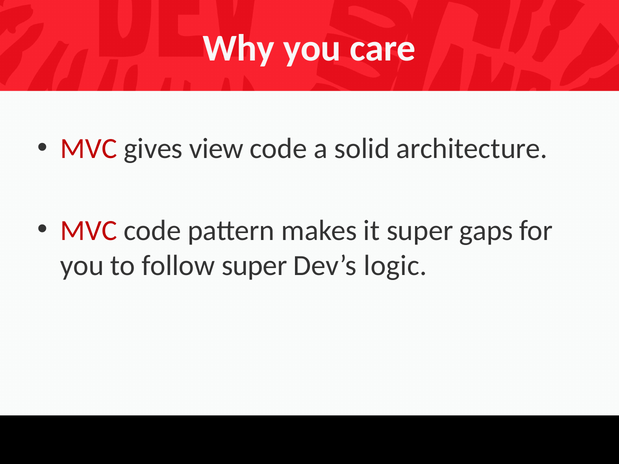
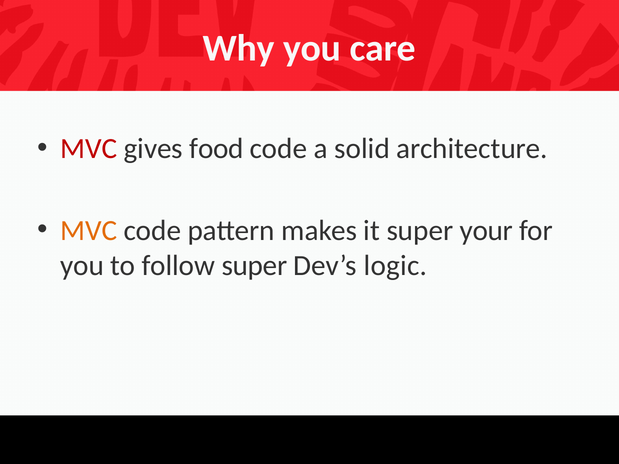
view: view -> food (217, 149)
MVC colour: red -> orange (89, 231)
gaps: gaps -> your (486, 231)
